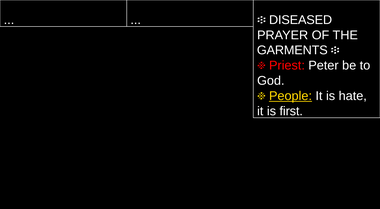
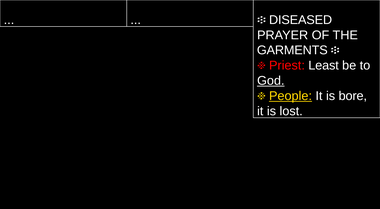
Peter: Peter -> Least (324, 65)
God underline: none -> present (271, 81)
hate: hate -> bore (353, 96)
first: first -> lost (291, 111)
